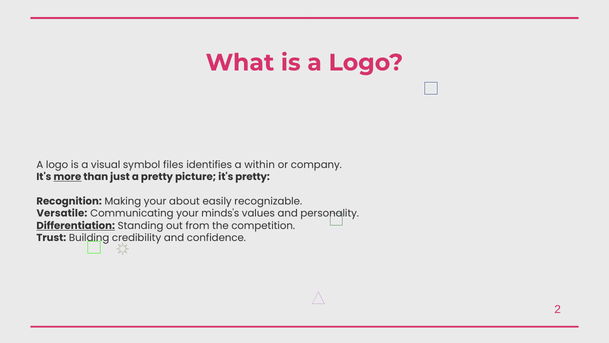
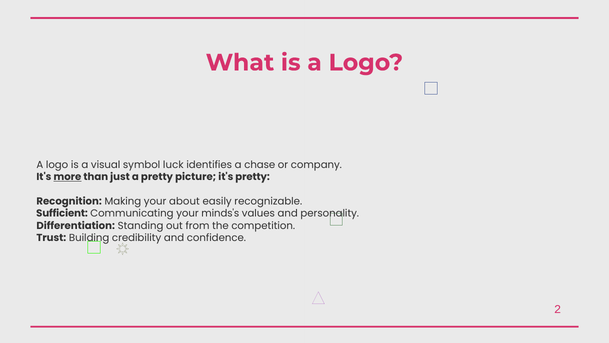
files: files -> luck (173, 165)
within: within -> chase (260, 165)
Versatile: Versatile -> Sufficient (62, 213)
Differentiation underline: present -> none (76, 225)
